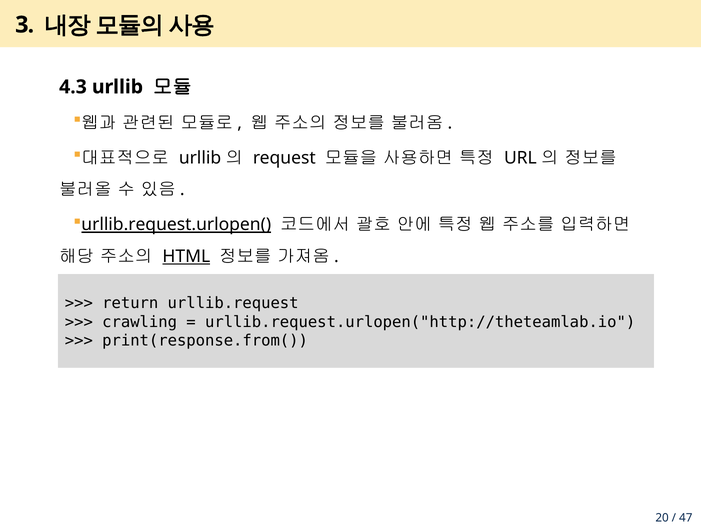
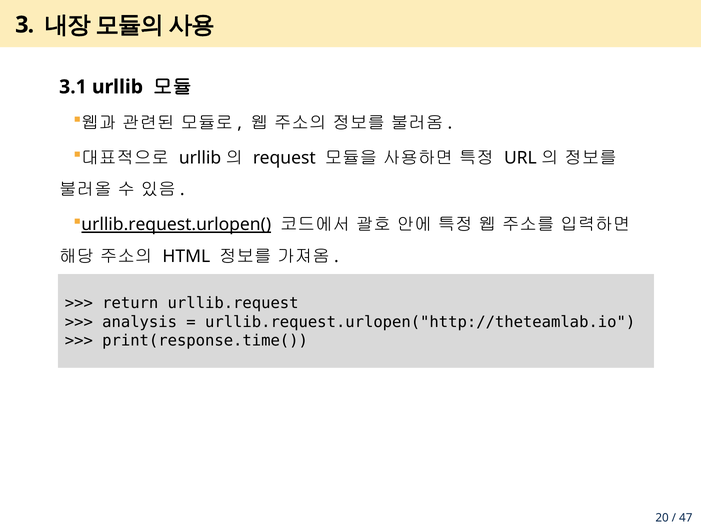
4.3: 4.3 -> 3.1 (73, 87)
HTML underline: present -> none (186, 256)
crawling: crawling -> analysis (140, 322)
print(response.from(: print(response.from( -> print(response.time( (205, 341)
